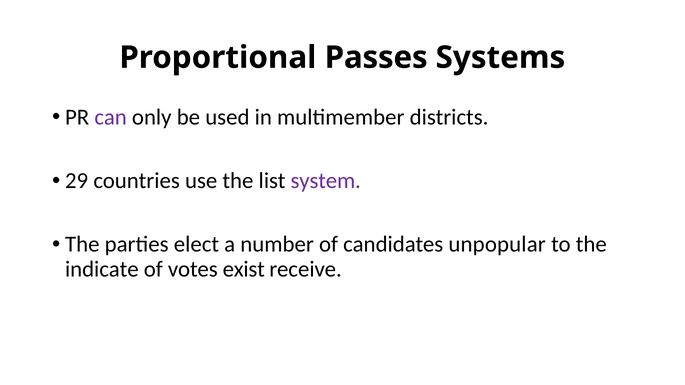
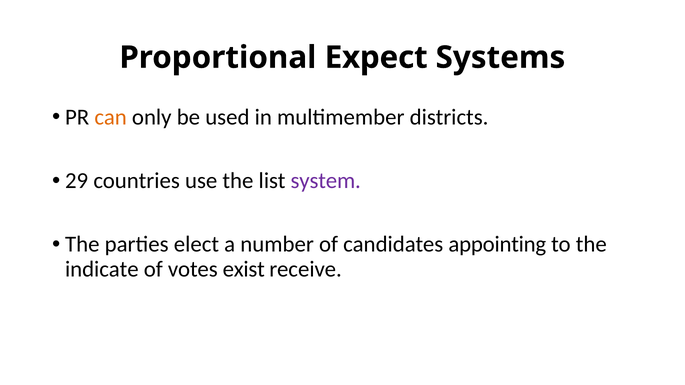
Passes: Passes -> Expect (376, 58)
can colour: purple -> orange (111, 117)
unpopular: unpopular -> appointing (497, 245)
